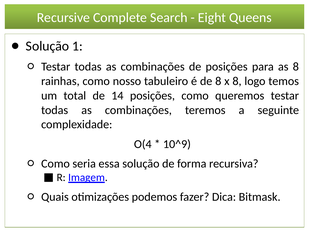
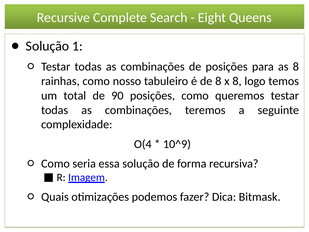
14: 14 -> 90 (117, 95)
